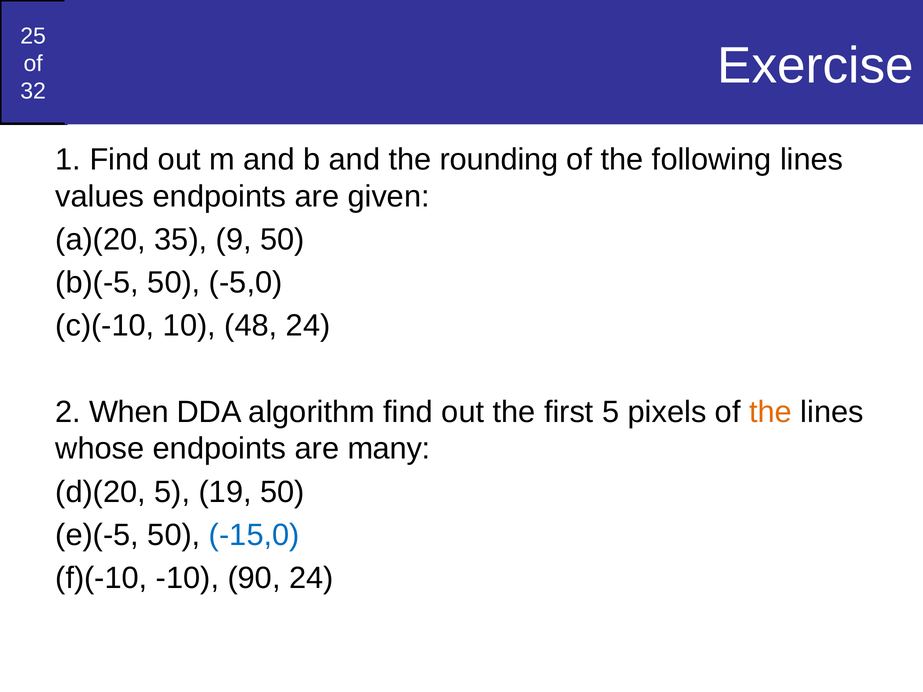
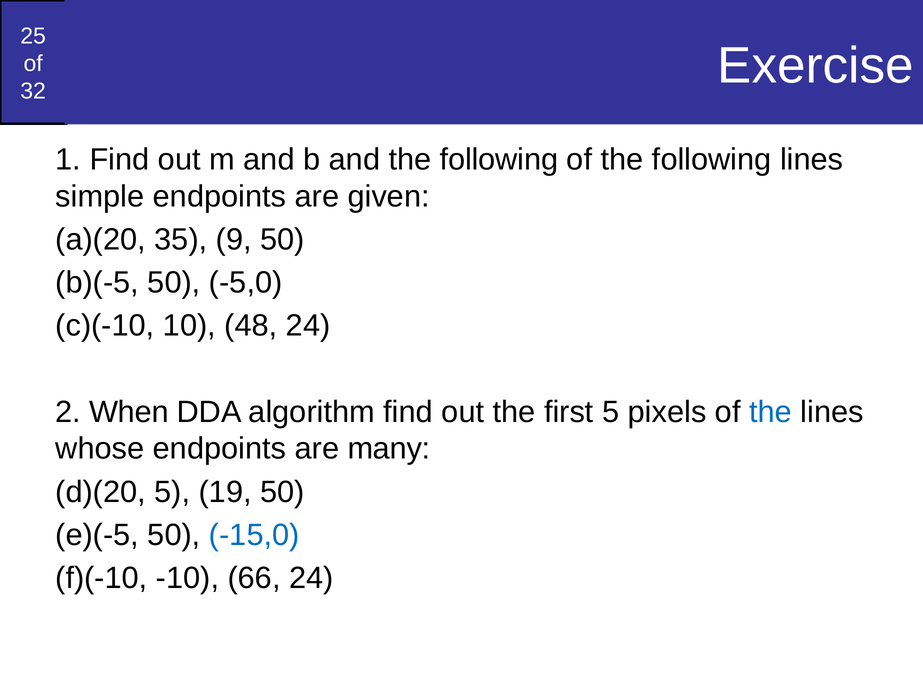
and the rounding: rounding -> following (499, 160)
values: values -> simple (100, 197)
the colour: orange -> blue (770, 412)
90: 90 -> 66 (254, 578)
